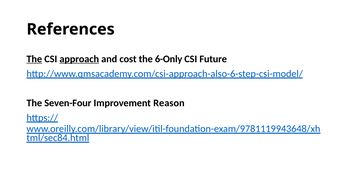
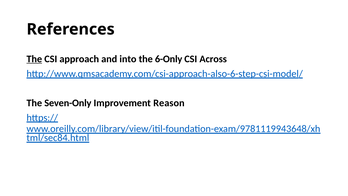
approach underline: present -> none (79, 59)
cost: cost -> into (128, 59)
Future: Future -> Across (213, 59)
Seven-Four: Seven-Four -> Seven-Only (68, 103)
